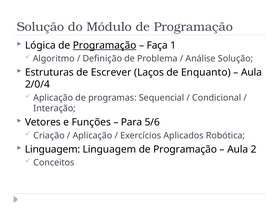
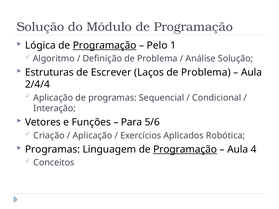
Faça: Faça -> Pelo (157, 45)
Laços de Enquanto: Enquanto -> Problema (206, 72)
2/0/4: 2/0/4 -> 2/4/4 (37, 85)
Linguagem: Linguagem -> Programas (53, 149)
Programação underline: none -> present (185, 149)
2: 2 -> 4 (254, 149)
